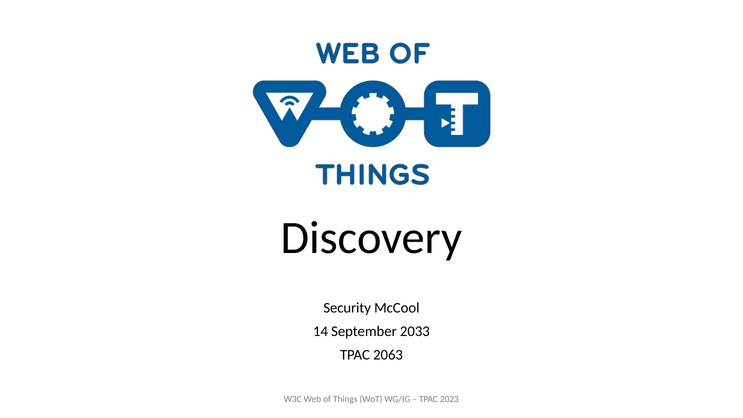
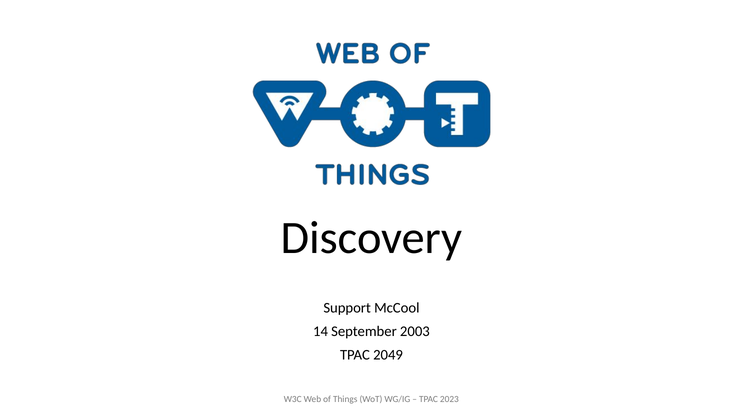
Security: Security -> Support (347, 308)
2033: 2033 -> 2003 (415, 331)
2063: 2063 -> 2049 (388, 355)
